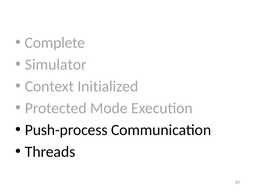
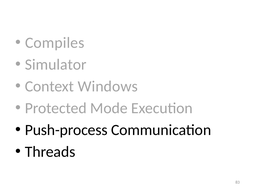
Complete: Complete -> Compiles (55, 43)
Initialized: Initialized -> Windows (108, 87)
